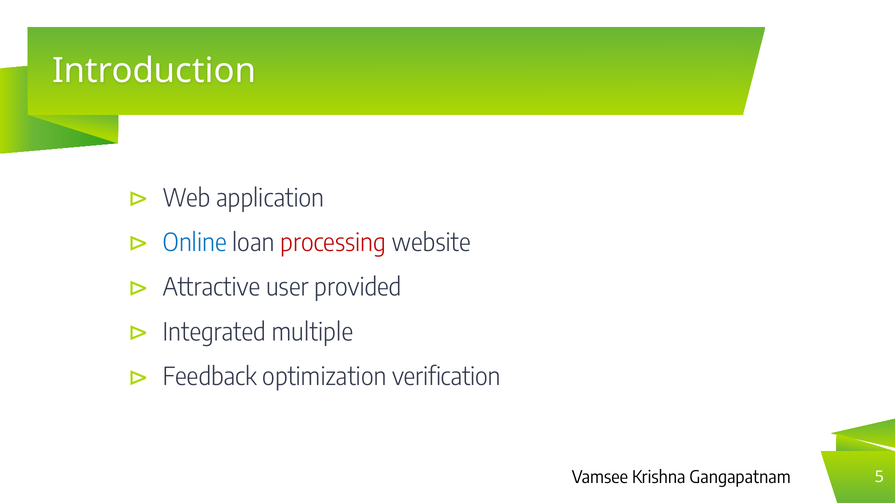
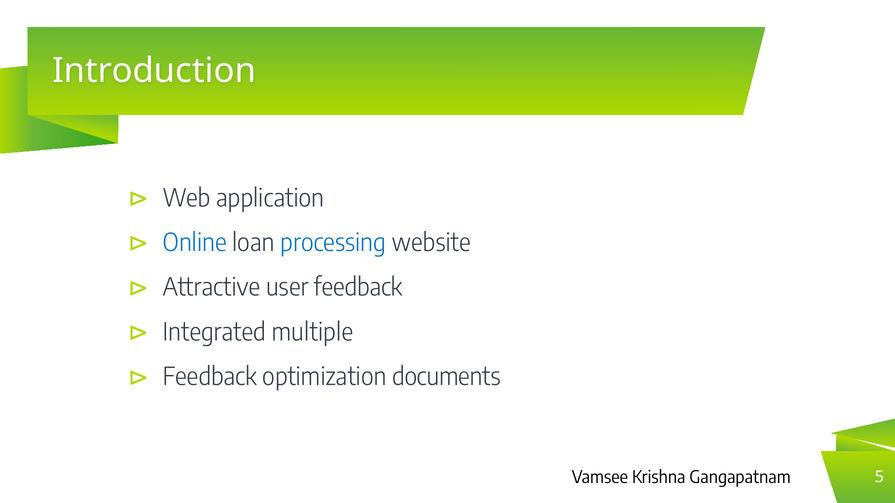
processing colour: red -> blue (333, 243)
user provided: provided -> feedback (358, 288)
verification: verification -> documents (446, 378)
